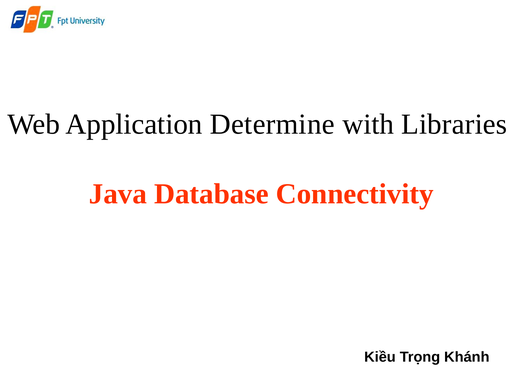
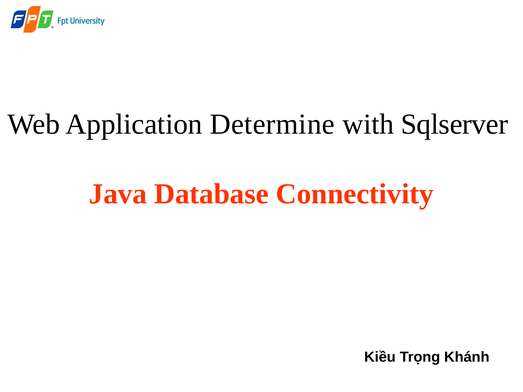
Libraries: Libraries -> Sqlserver (454, 124)
